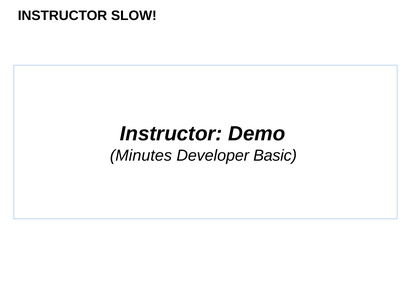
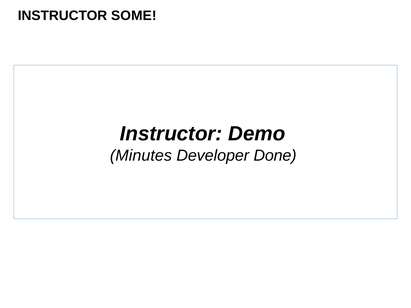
SLOW: SLOW -> SOME (134, 16)
Basic: Basic -> Done (275, 156)
